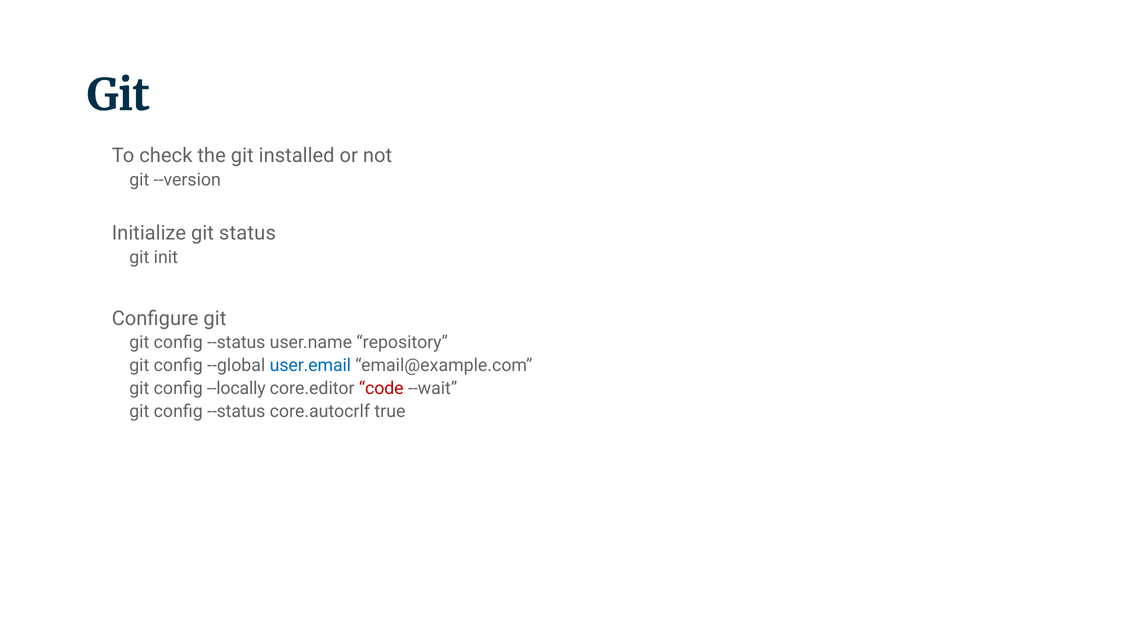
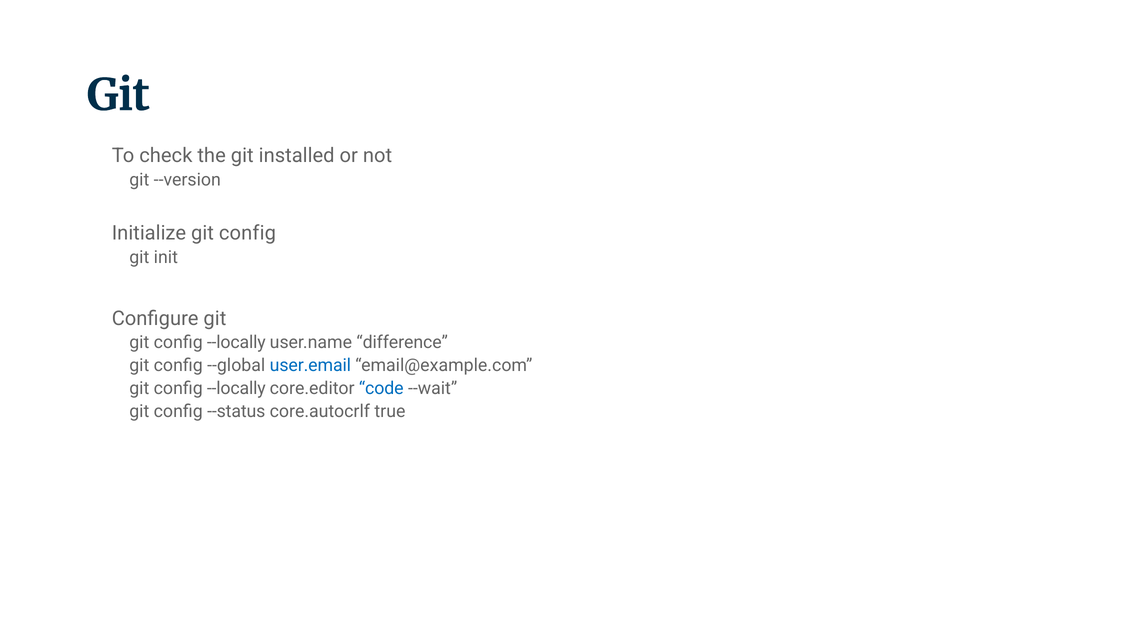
status: status -> config (247, 233)
--status: --status -> --locally (236, 342)
repository: repository -> difference (402, 342)
code colour: red -> blue (381, 388)
